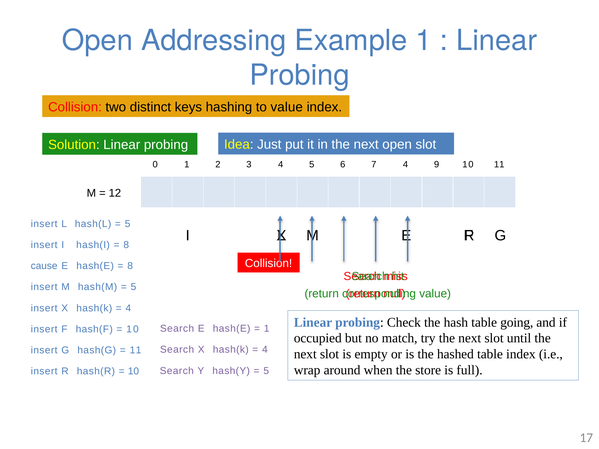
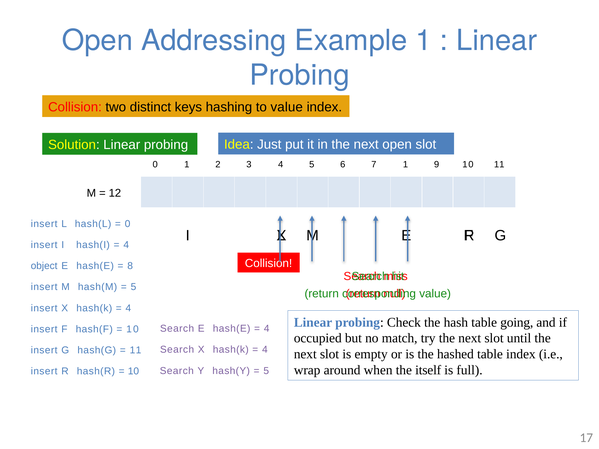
7 4: 4 -> 1 (406, 165)
5: 5 -> 0 (128, 224)
8: 8 -> 4 (126, 245)
cause: cause -> object (44, 266)
1: 1 -> 4 (267, 329)
store: store -> itself (428, 370)
